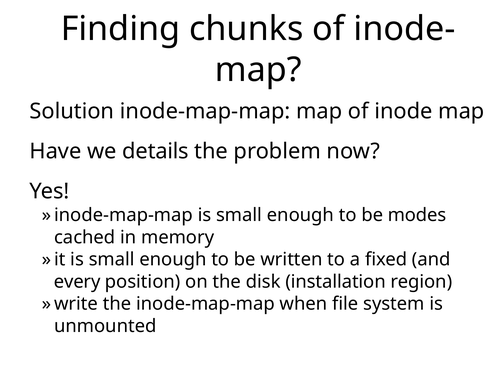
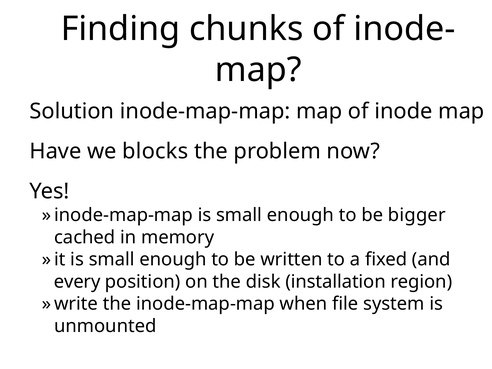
details: details -> blocks (155, 151)
modes: modes -> bigger (417, 215)
